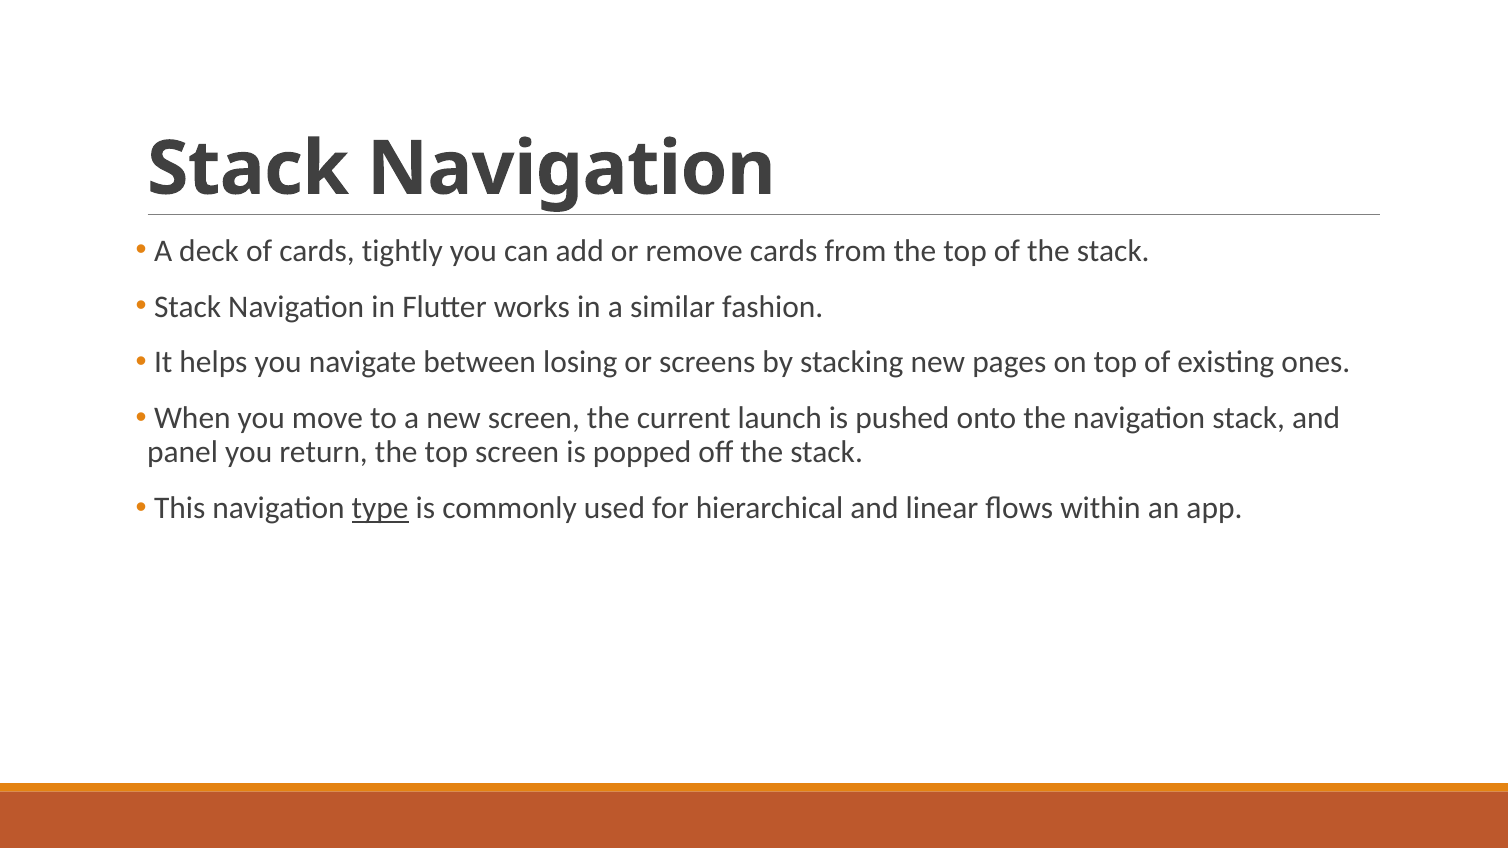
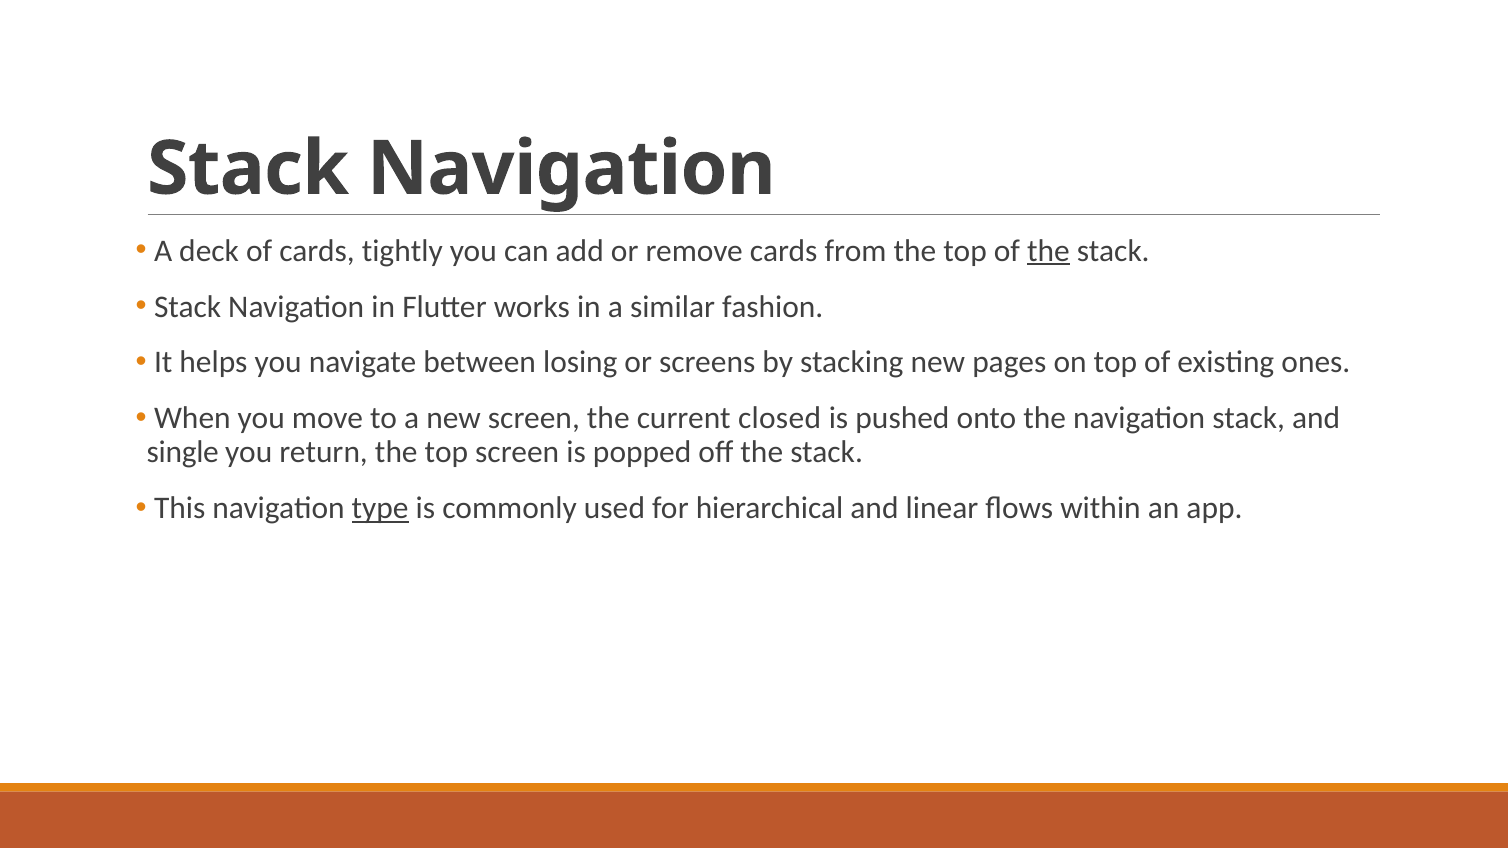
the underline: none -> present (1048, 251)
launch: launch -> closed (780, 419)
panel: panel -> single (183, 453)
